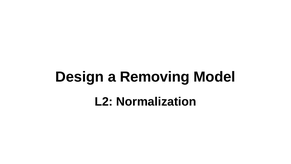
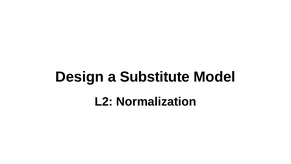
Removing: Removing -> Substitute (155, 77)
